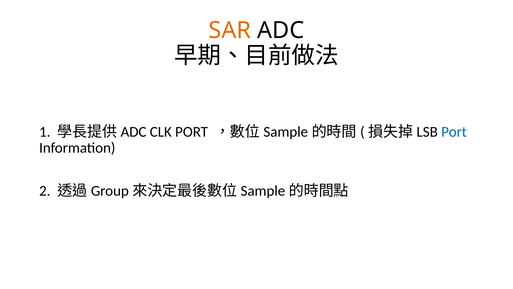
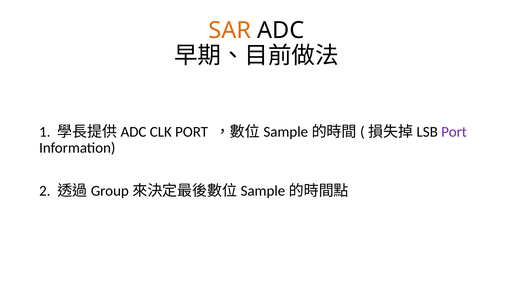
Port colour: blue -> purple (454, 132)
